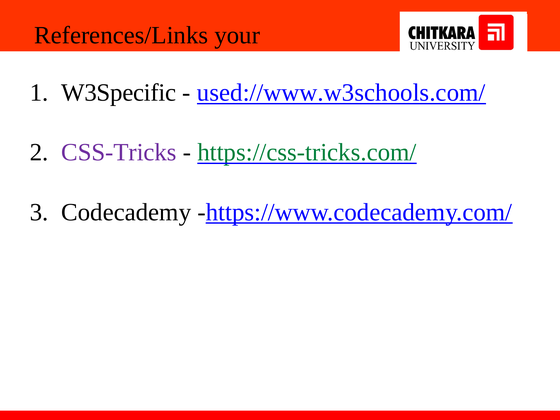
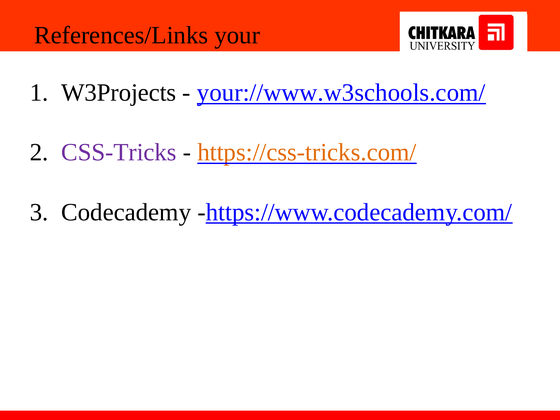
W3Specific: W3Specific -> W3Projects (119, 93)
used://www.w3schools.com/: used://www.w3schools.com/ -> your://www.w3schools.com/ (341, 93)
https://css-tricks.com/ colour: green -> orange (307, 152)
